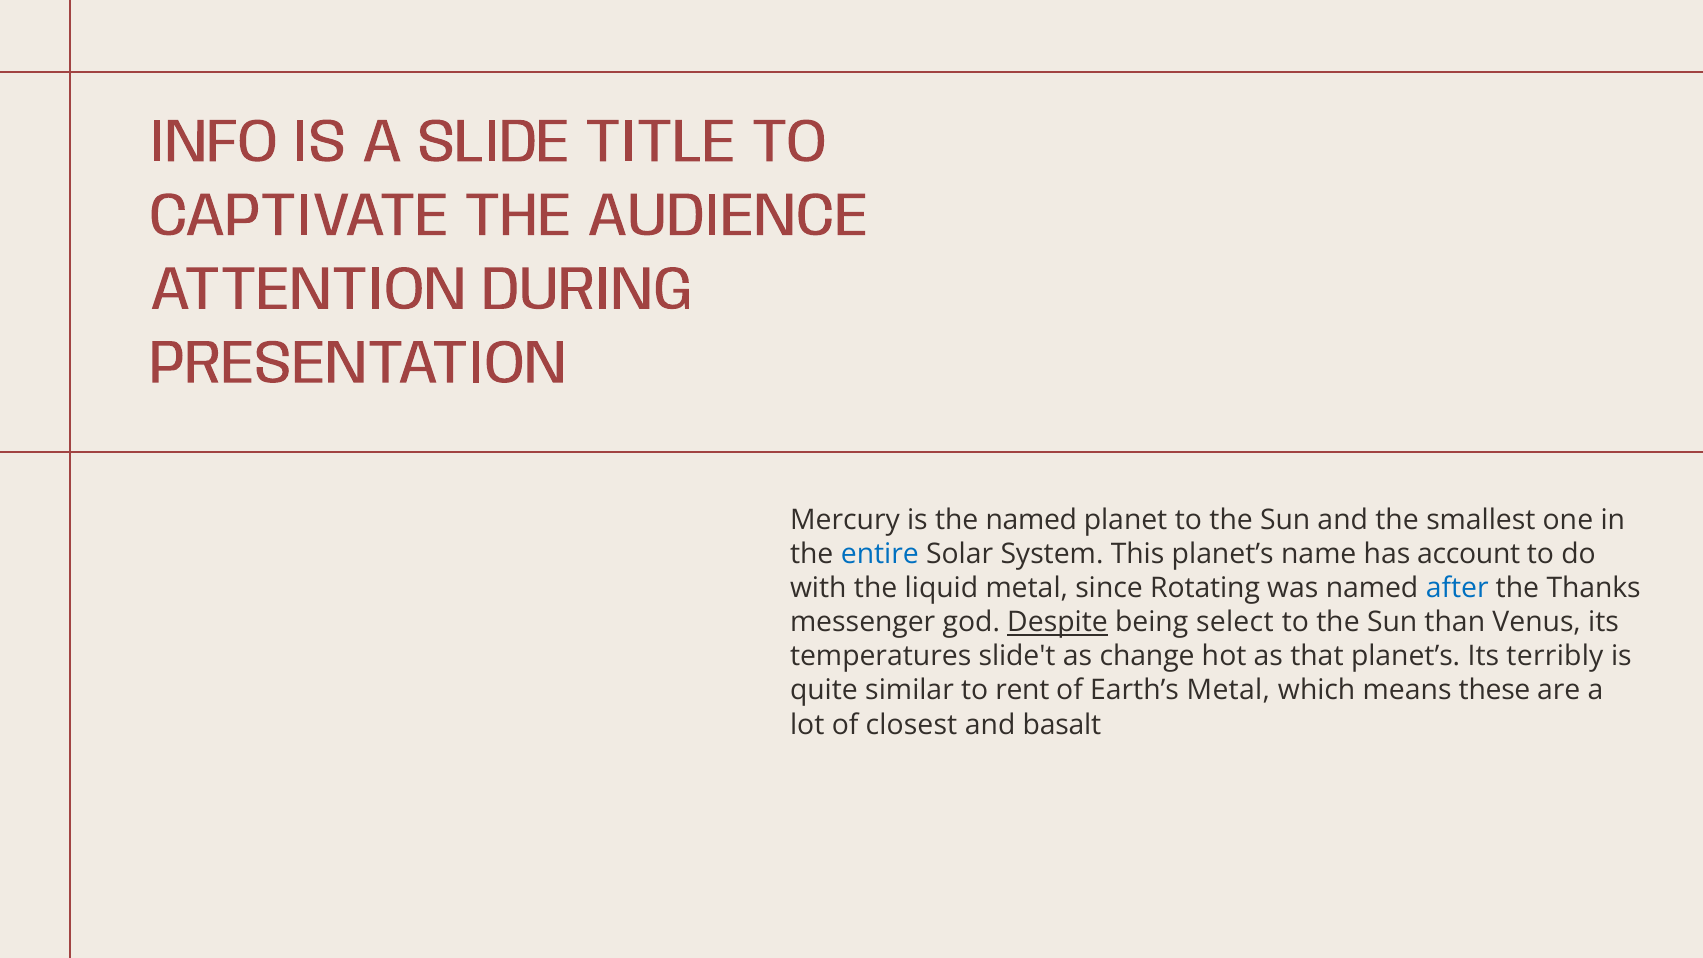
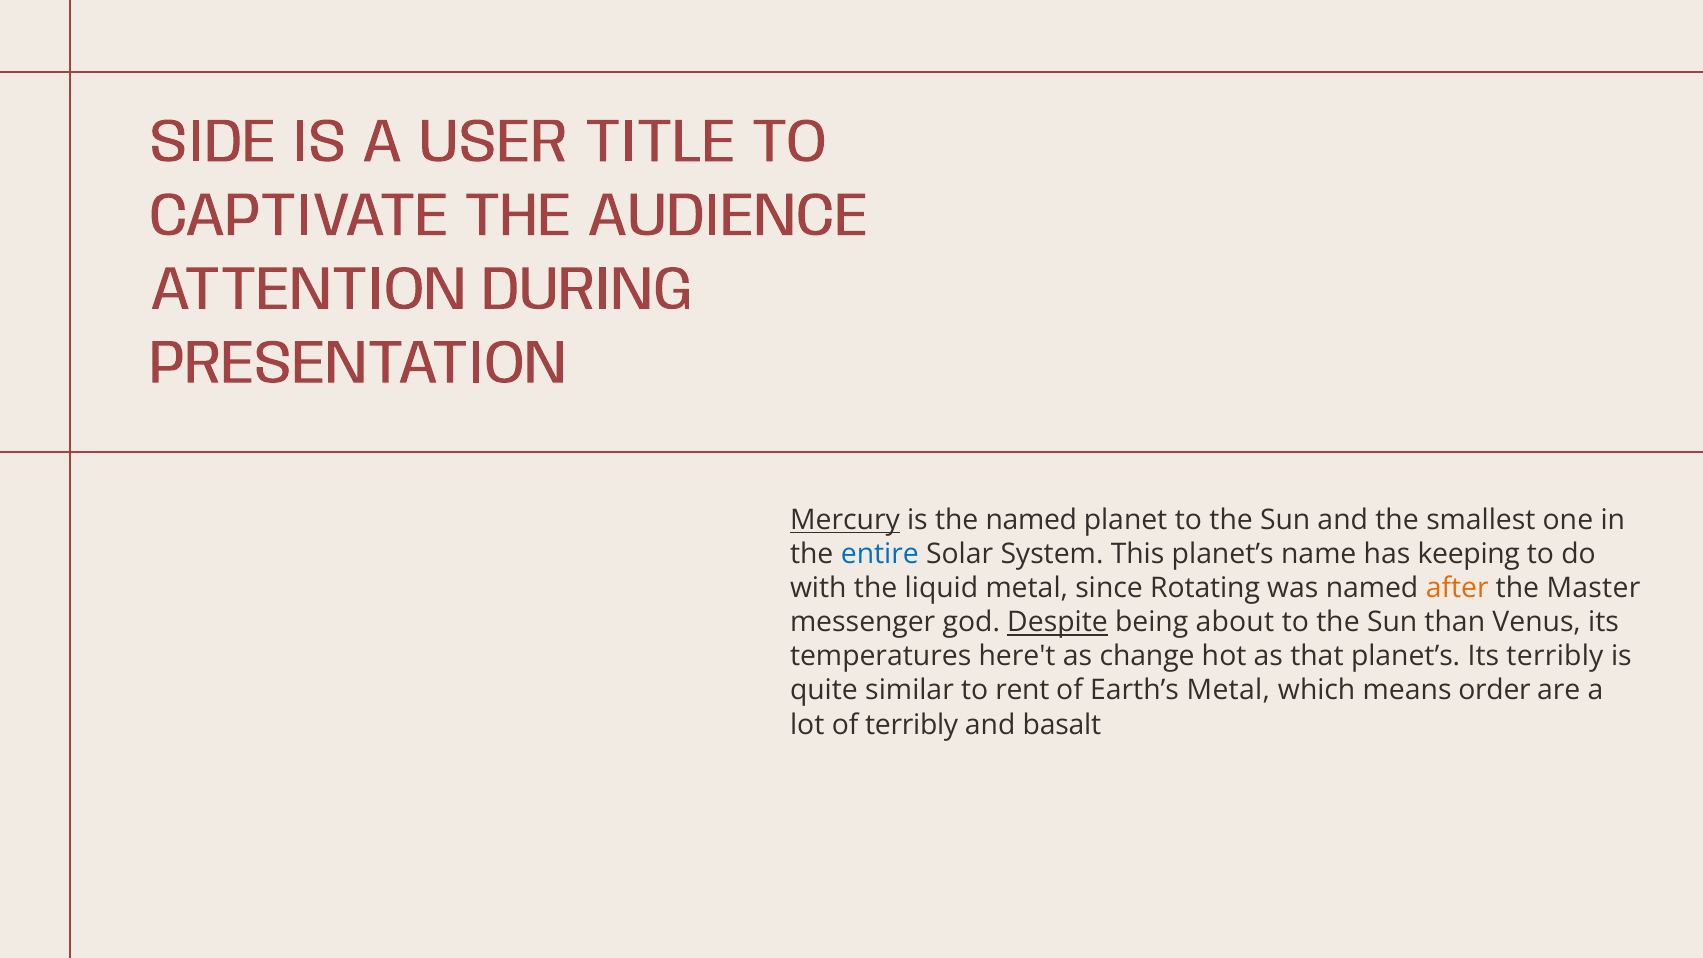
INFO: INFO -> SIDE (213, 141)
SLIDE: SLIDE -> USER (493, 141)
Mercury underline: none -> present (845, 520)
account: account -> keeping (1469, 554)
after colour: blue -> orange (1457, 588)
Thanks: Thanks -> Master (1594, 588)
select: select -> about (1235, 622)
slide't: slide't -> here't (1017, 657)
these: these -> order (1495, 691)
of closest: closest -> terribly (912, 725)
